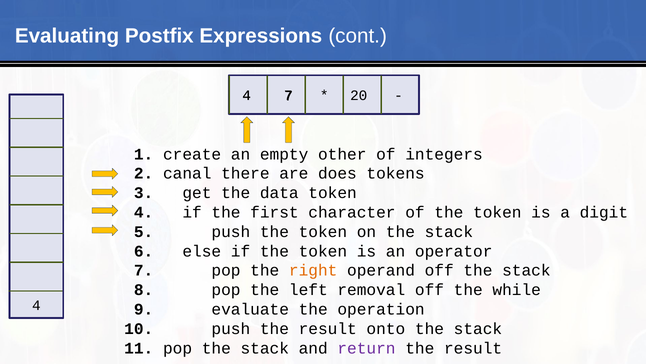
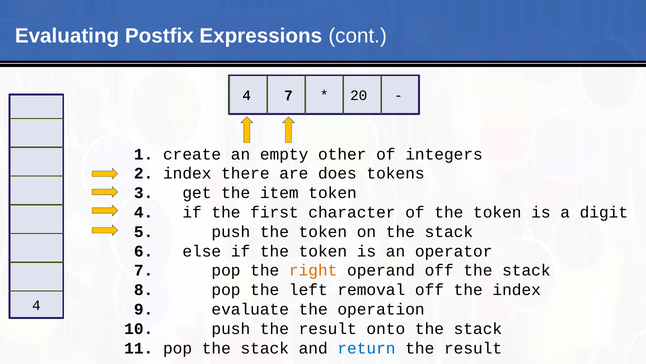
2 canal: canal -> index (187, 173)
data: data -> item (279, 193)
the while: while -> index (517, 290)
return colour: purple -> blue (366, 348)
